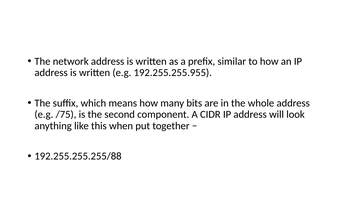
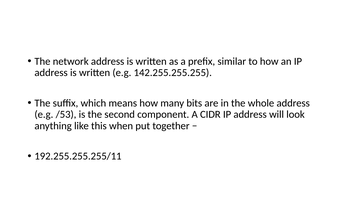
192.255.255.955: 192.255.255.955 -> 142.255.255.255 (173, 73)
/75: /75 -> /53 (66, 115)
192.255.255.255/88: 192.255.255.255/88 -> 192.255.255.255/11 (78, 156)
